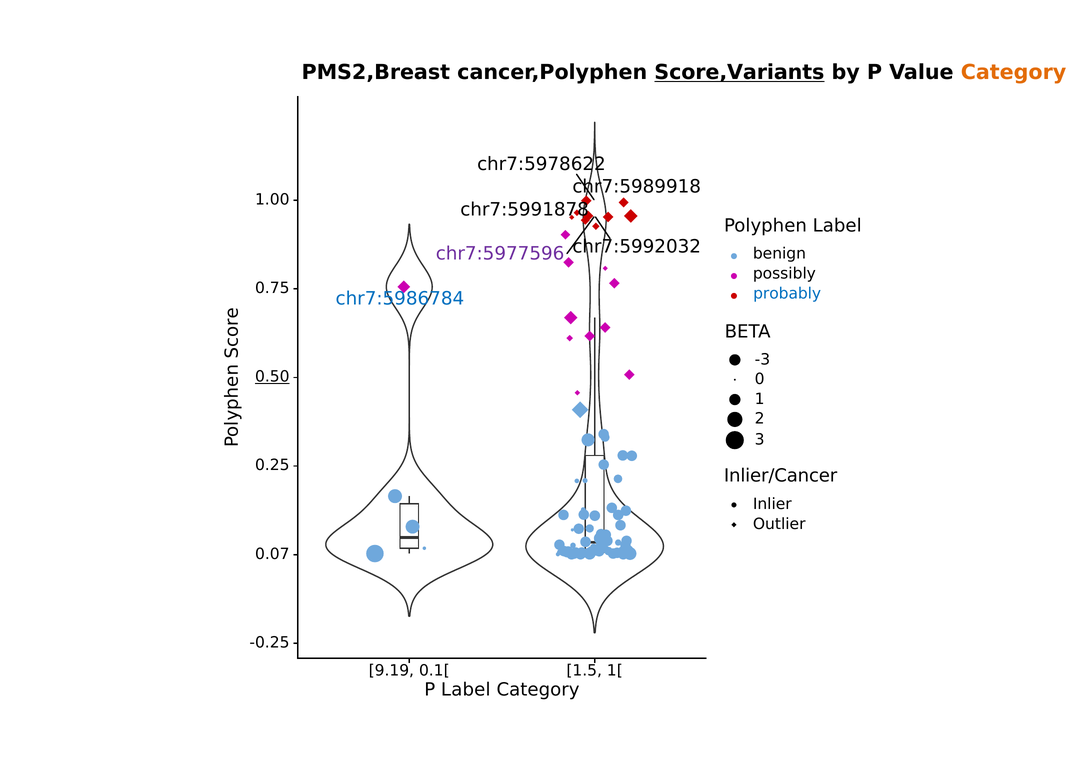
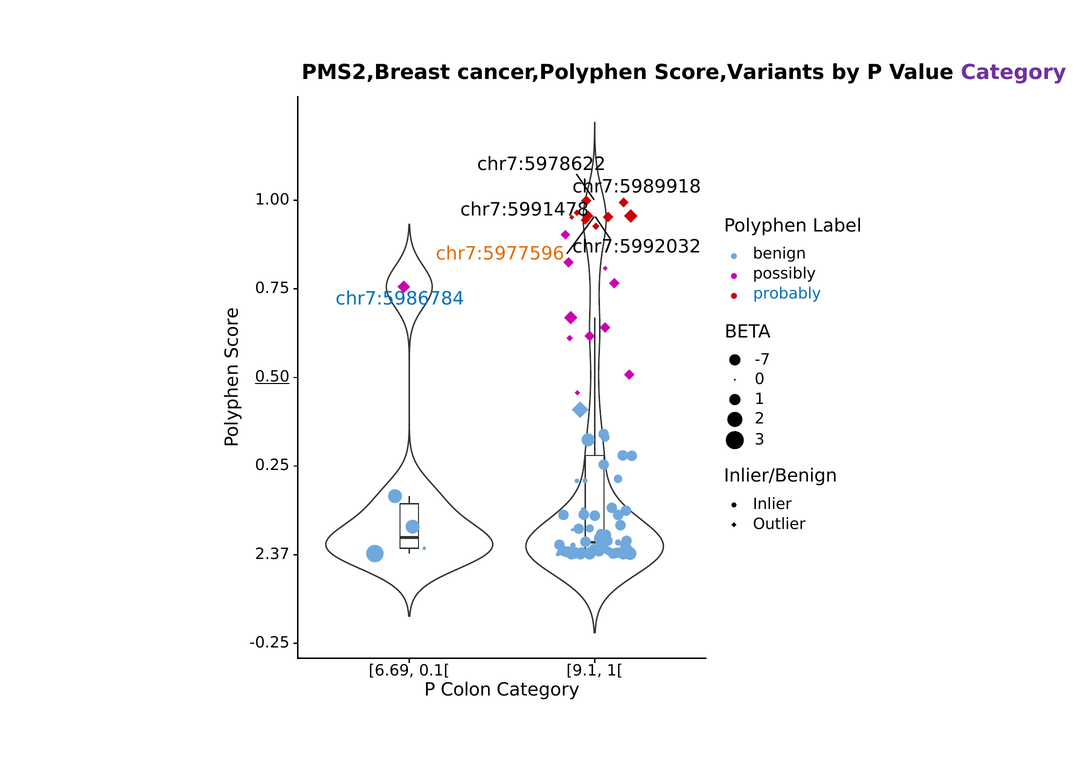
Score,Variants underline: present -> none (739, 73)
Category colour: orange -> purple (1014, 73)
chr7:5991878: chr7:5991878 -> chr7:5991478 (525, 210)
chr7:5977596 colour: purple -> orange (500, 253)
-3: -3 -> -7 (762, 359)
Inlier/Cancer: Inlier/Cancer -> Inlier/Benign (781, 476)
0.07: 0.07 -> 2.37 (272, 554)
9.19: 9.19 -> 6.69 (391, 670)
1.5: 1.5 -> 9.1 (584, 670)
P Label: Label -> Colon (466, 689)
